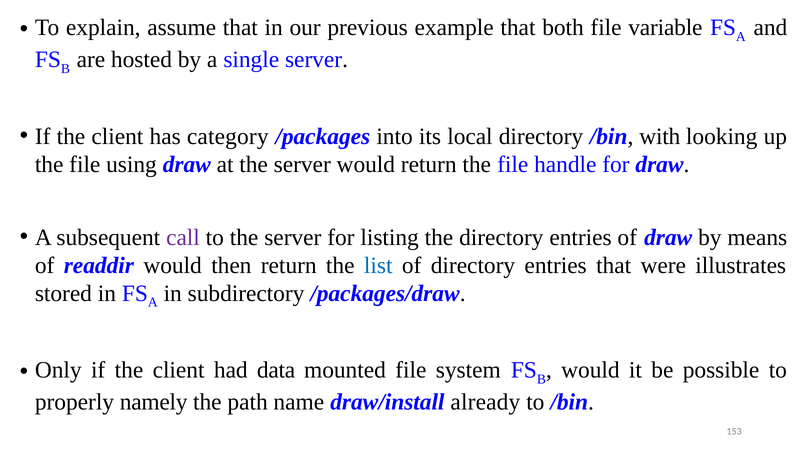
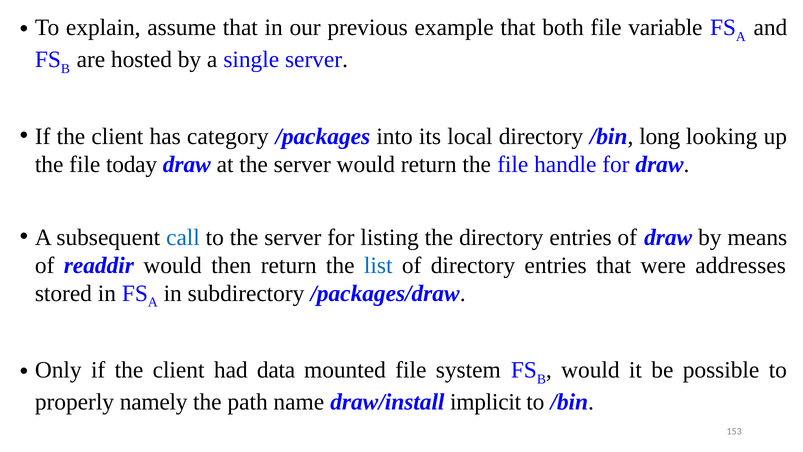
with: with -> long (660, 136)
using: using -> today (132, 164)
call colour: purple -> blue (183, 237)
illustrates: illustrates -> addresses (741, 265)
already: already -> implicit (486, 402)
